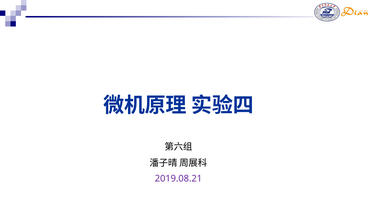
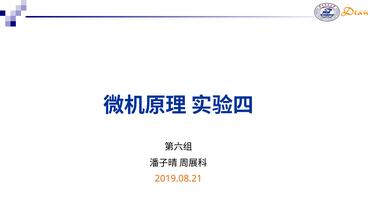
2019.08.21 colour: purple -> orange (178, 179)
